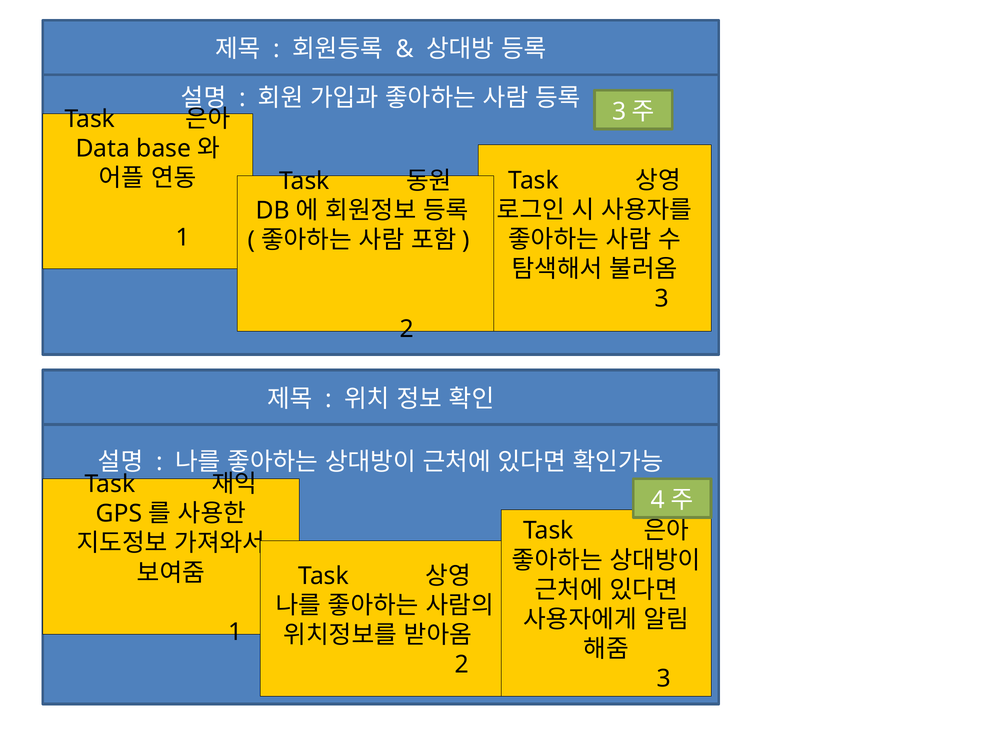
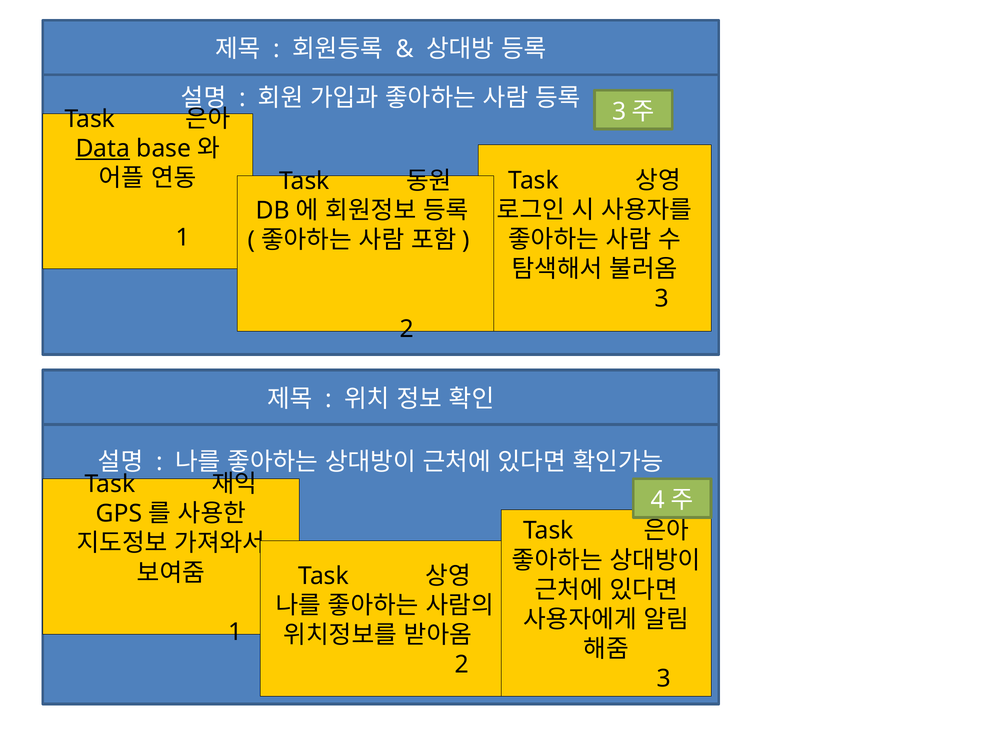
Data underline: none -> present (103, 149)
